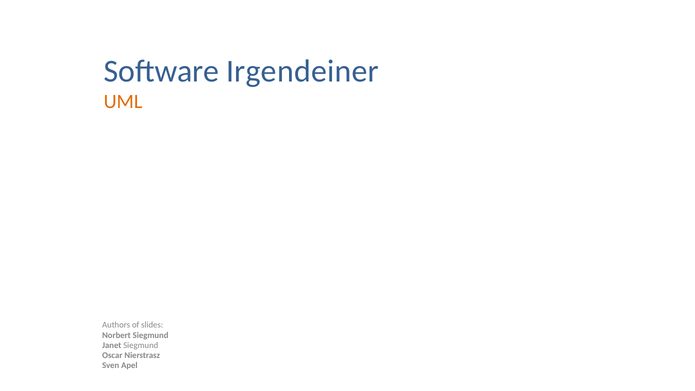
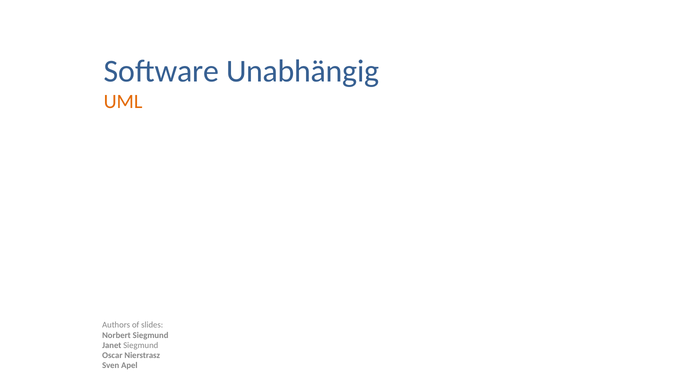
Irgendeiner: Irgendeiner -> Unabhängig (303, 71)
